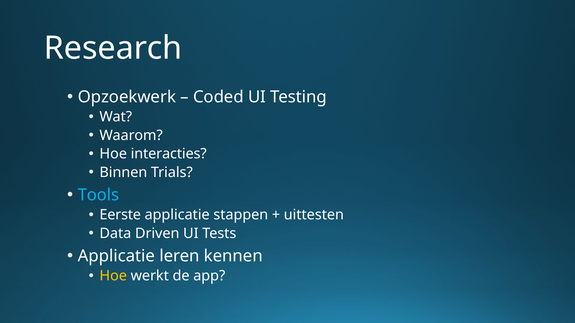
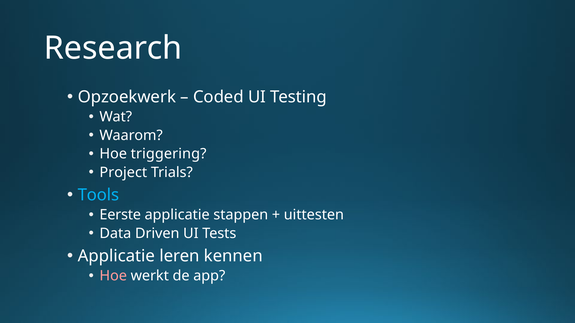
interacties: interacties -> triggering (169, 154)
Binnen: Binnen -> Project (123, 173)
Hoe colour: yellow -> pink (113, 276)
